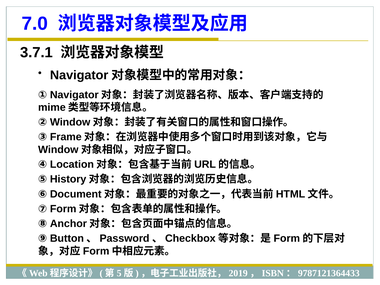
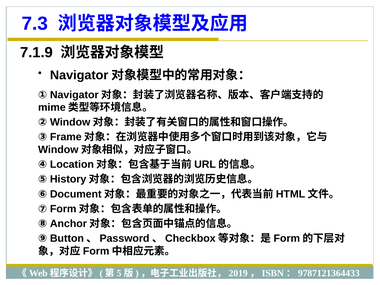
7.0: 7.0 -> 7.3 (35, 24)
3.7.1: 3.7.1 -> 7.1.9 (37, 53)
